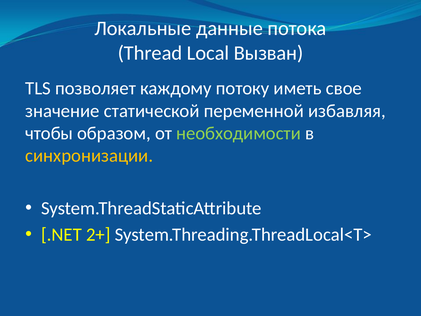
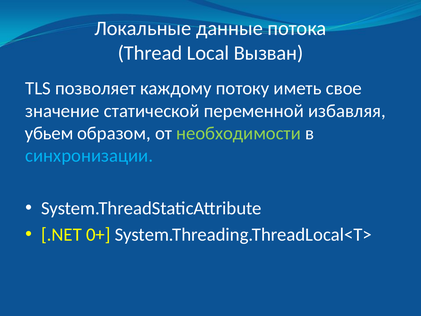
чтобы: чтобы -> убьем (49, 133)
синхронизации colour: yellow -> light blue (89, 156)
2+: 2+ -> 0+ (98, 234)
